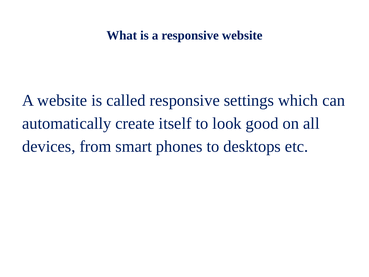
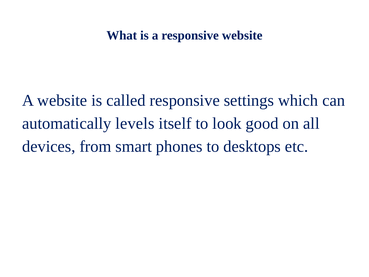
create: create -> levels (135, 123)
